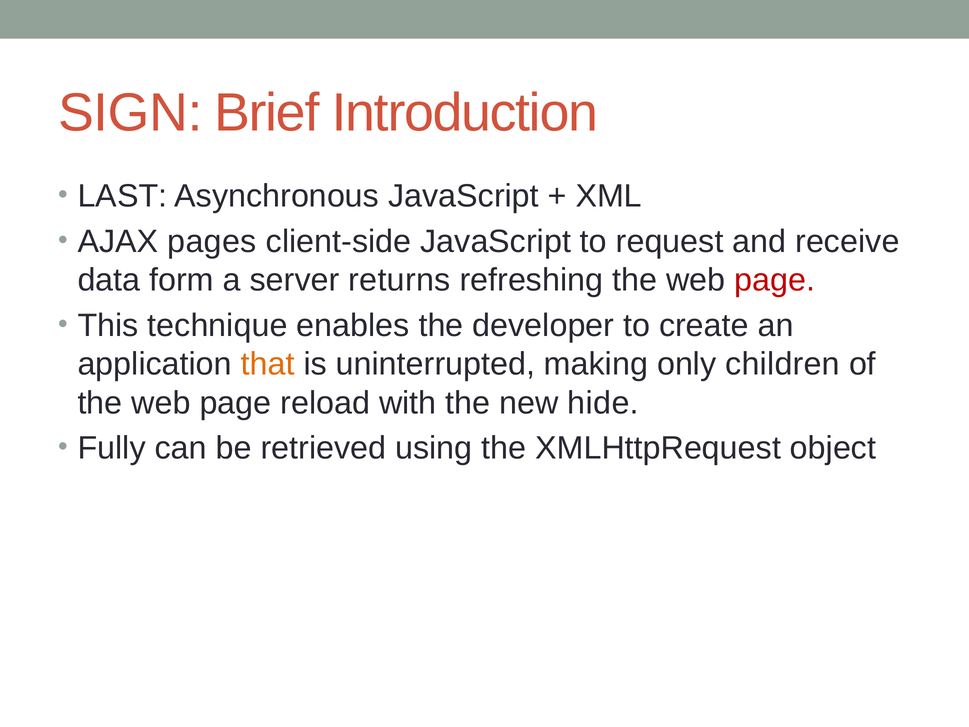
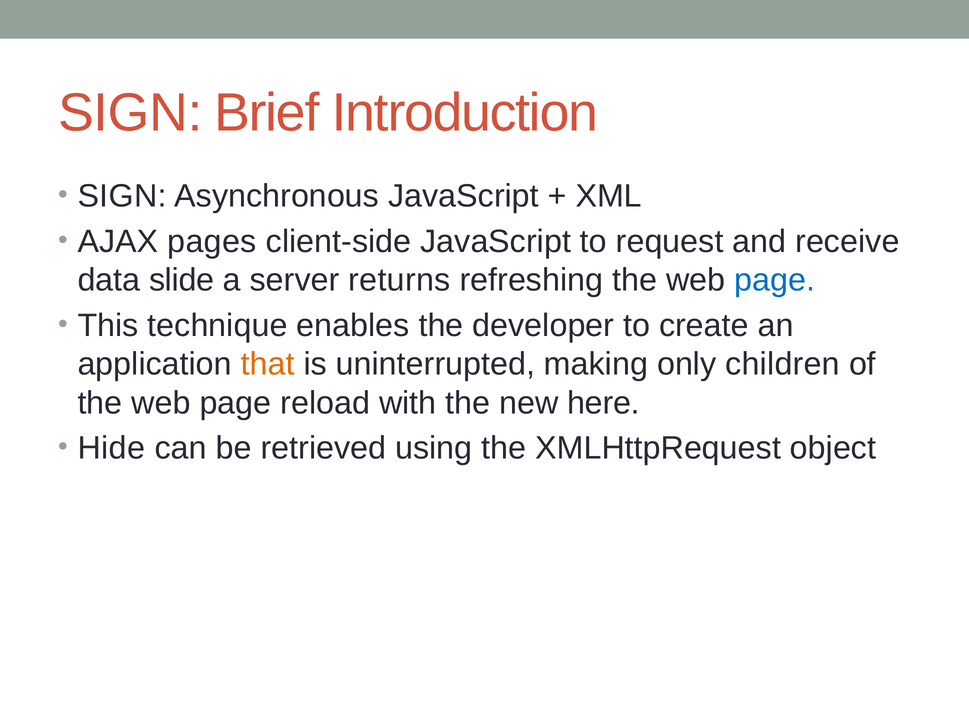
LAST: LAST -> SIGN (122, 196)
form: form -> slide (182, 280)
page colour: red -> blue (775, 280)
hide: hide -> here (603, 403)
Fully: Fully -> Hide (111, 448)
